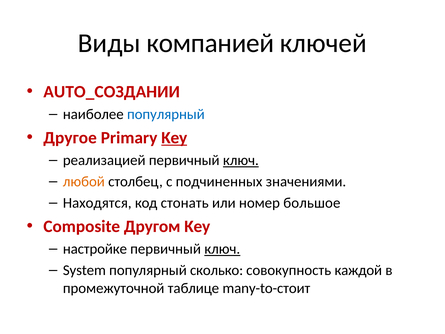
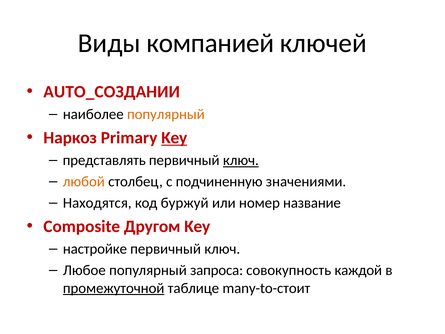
популярный colour: blue -> orange (166, 114)
Другое: Другое -> Наркоз (70, 138)
реализацией: реализацией -> представлять (104, 160)
подчиненных: подчиненных -> подчиненную (219, 182)
стонать: стонать -> буржуй (185, 203)
большое: большое -> название (312, 203)
ключ underline: present -> none (222, 249)
System: System -> Любое (84, 270)
сколько: сколько -> запроса (217, 270)
промежуточной underline: none -> present (114, 288)
